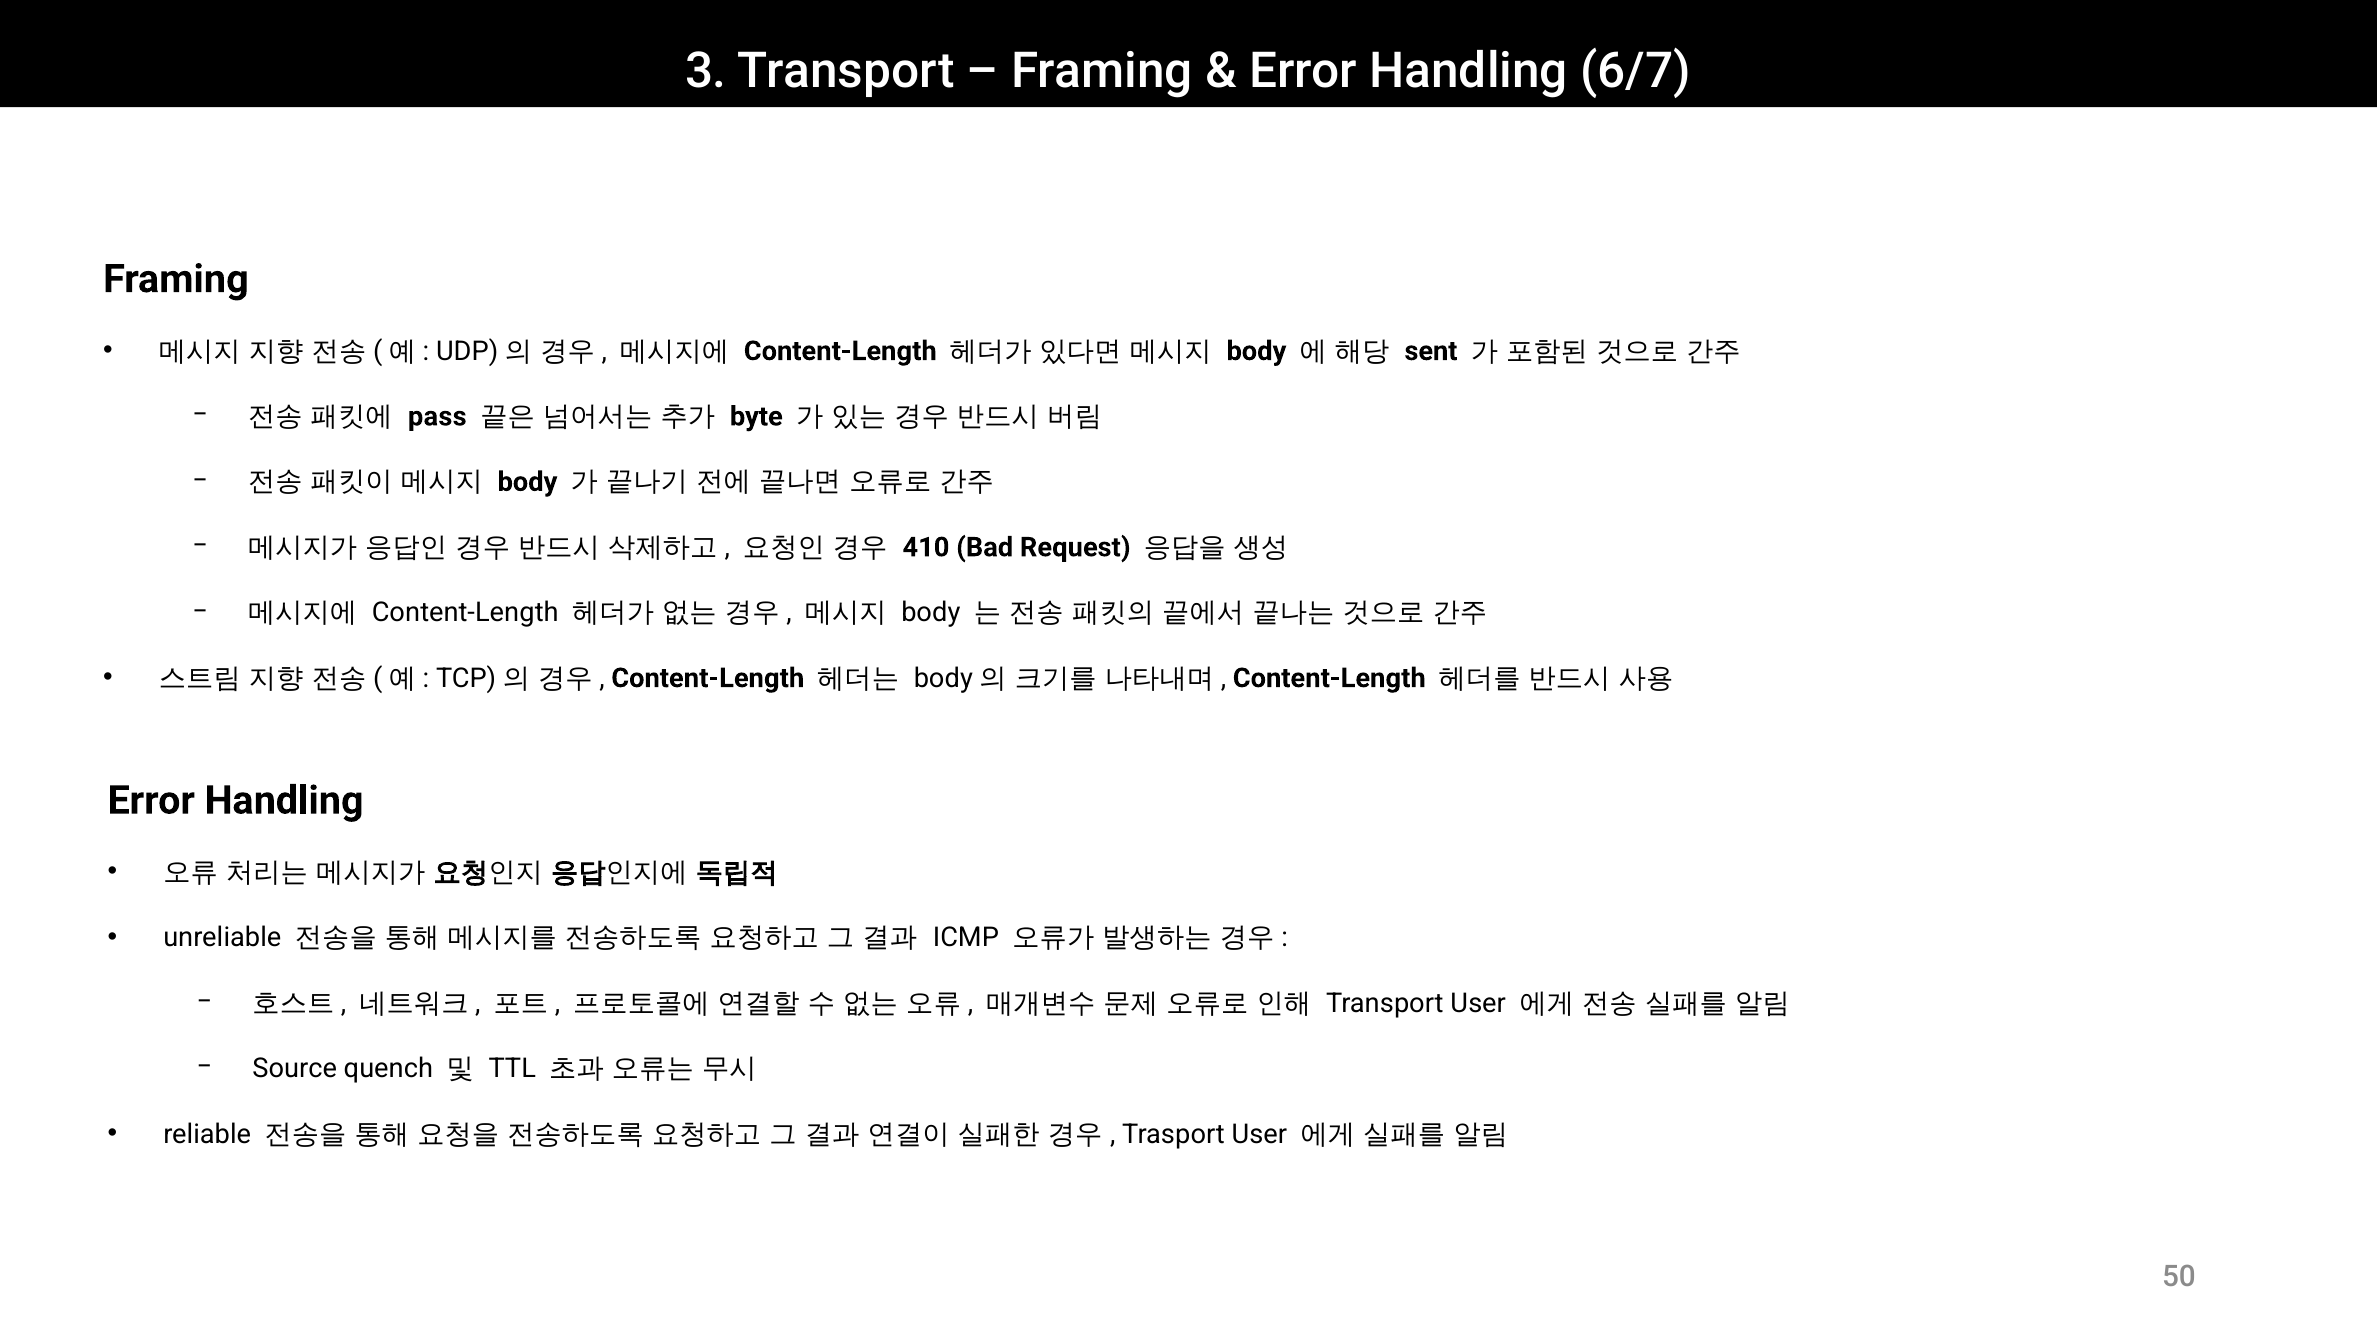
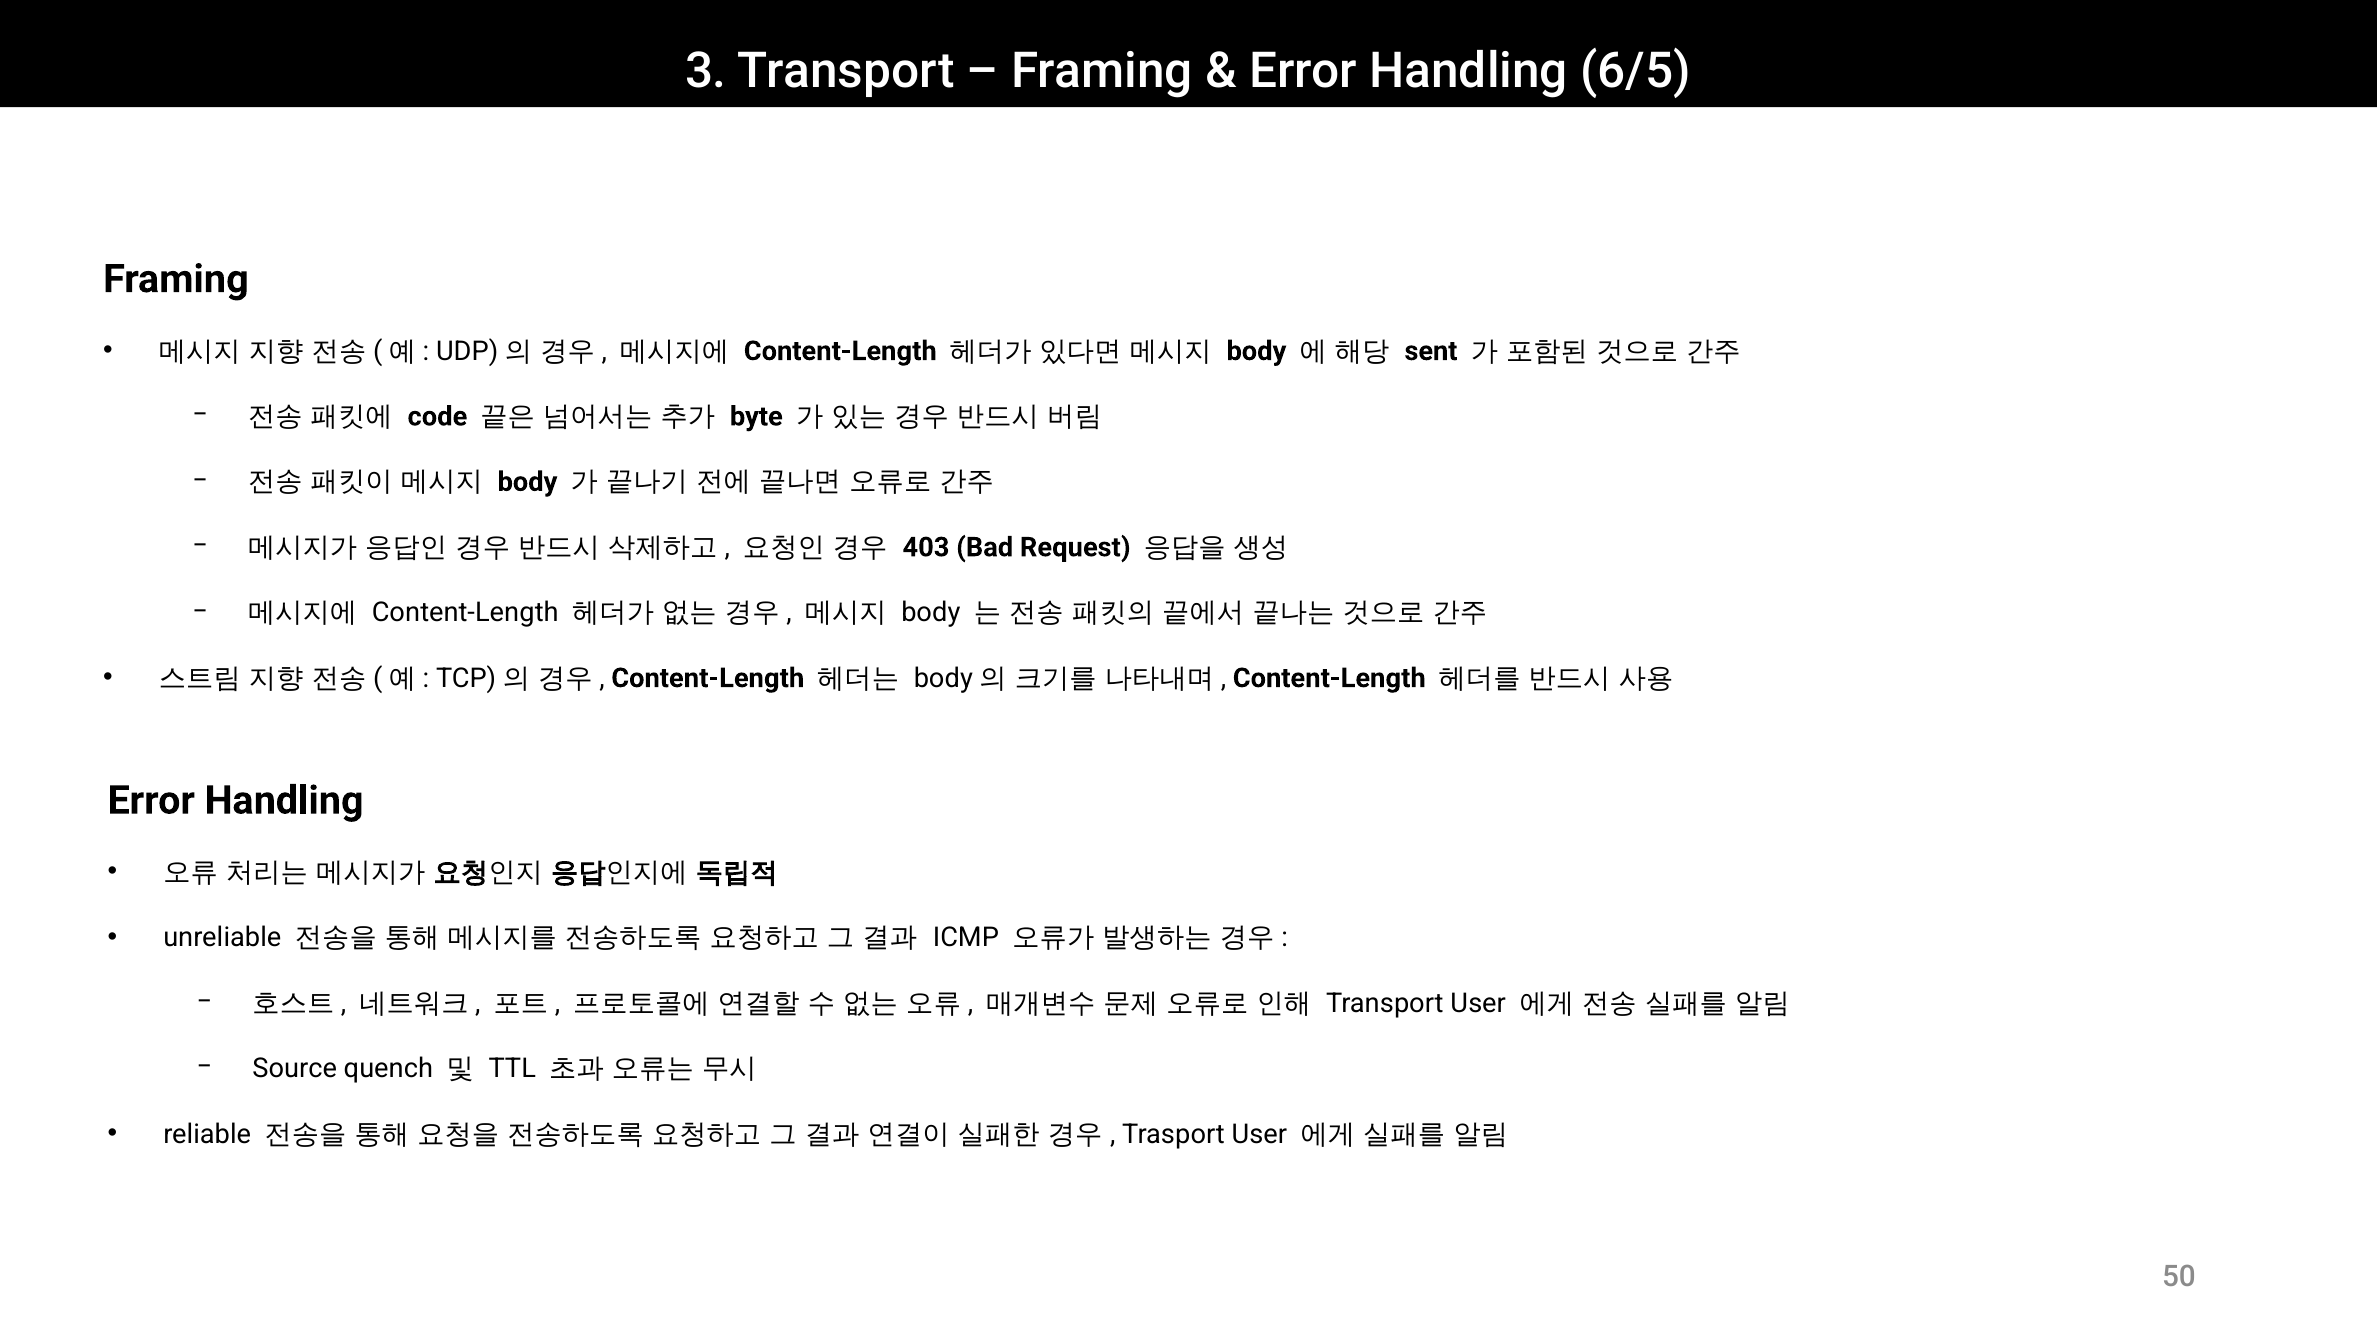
6/7: 6/7 -> 6/5 (1636, 71)
pass: pass -> code (437, 416)
410: 410 -> 403 (926, 547)
